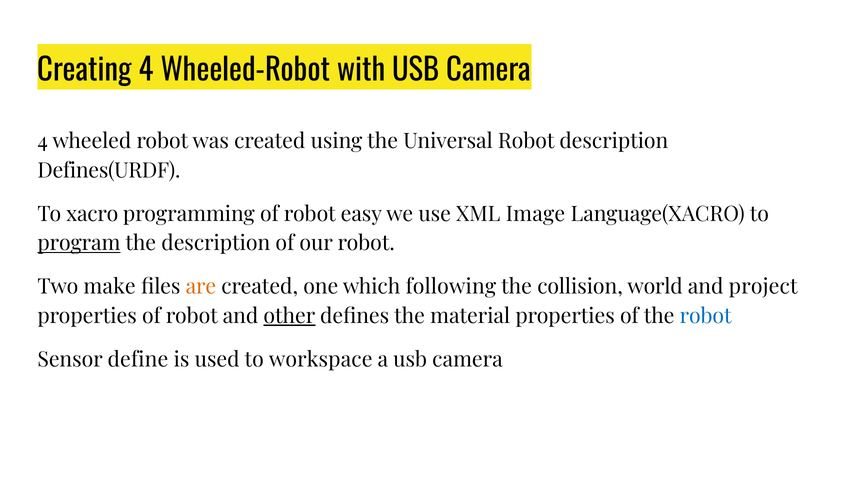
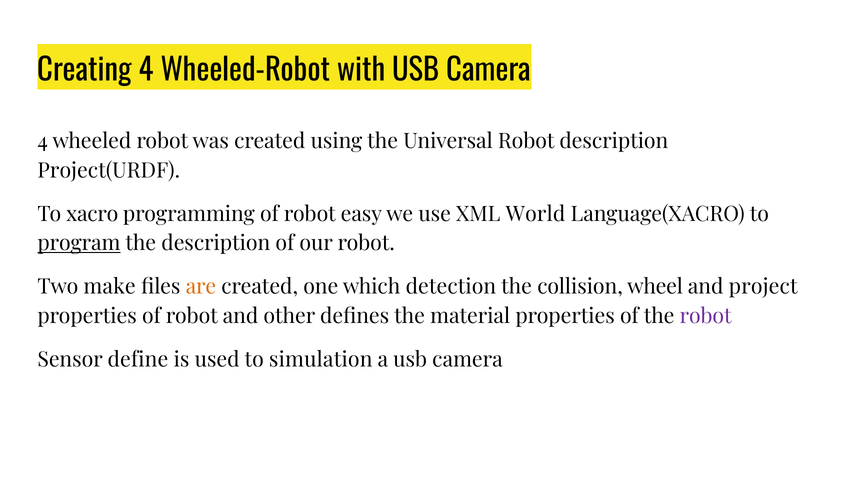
Defines(URDF: Defines(URDF -> Project(URDF (109, 170)
Image: Image -> World (536, 214)
following: following -> detection (451, 287)
world: world -> wheel (655, 287)
other underline: present -> none (289, 316)
robot colour: blue -> purple (706, 316)
workspace: workspace -> simulation (321, 359)
